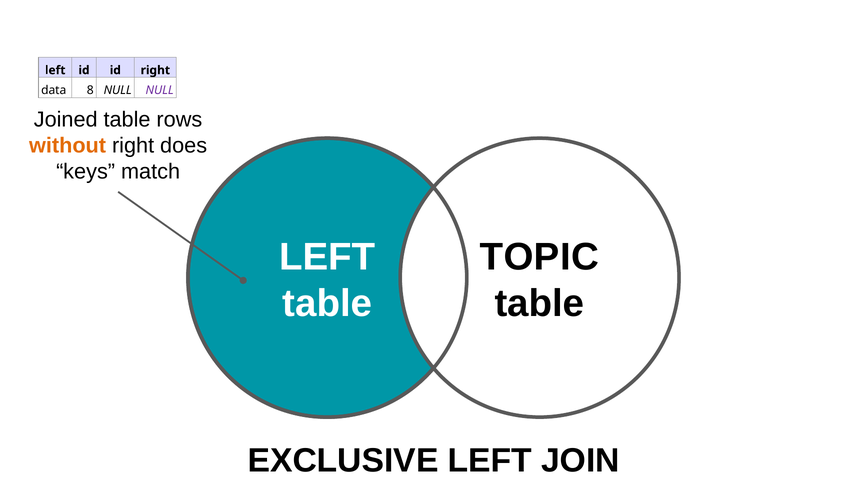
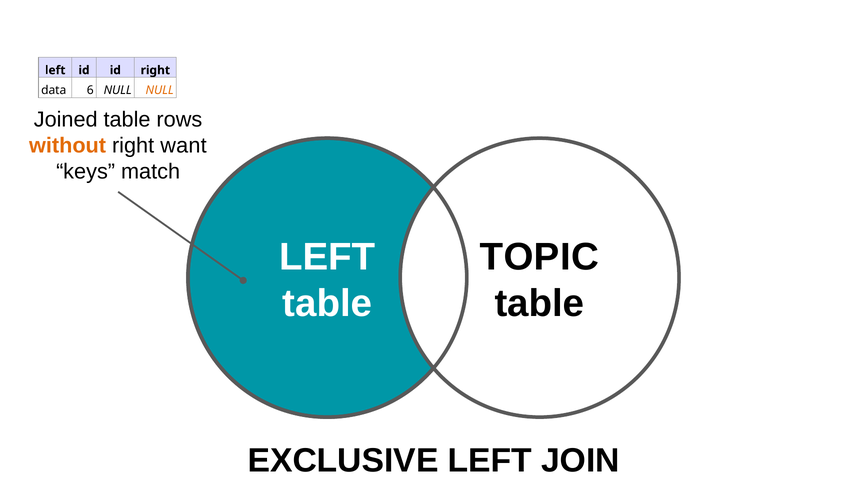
8: 8 -> 6 (90, 90)
NULL colour: purple -> orange (160, 90)
does: does -> want (183, 146)
